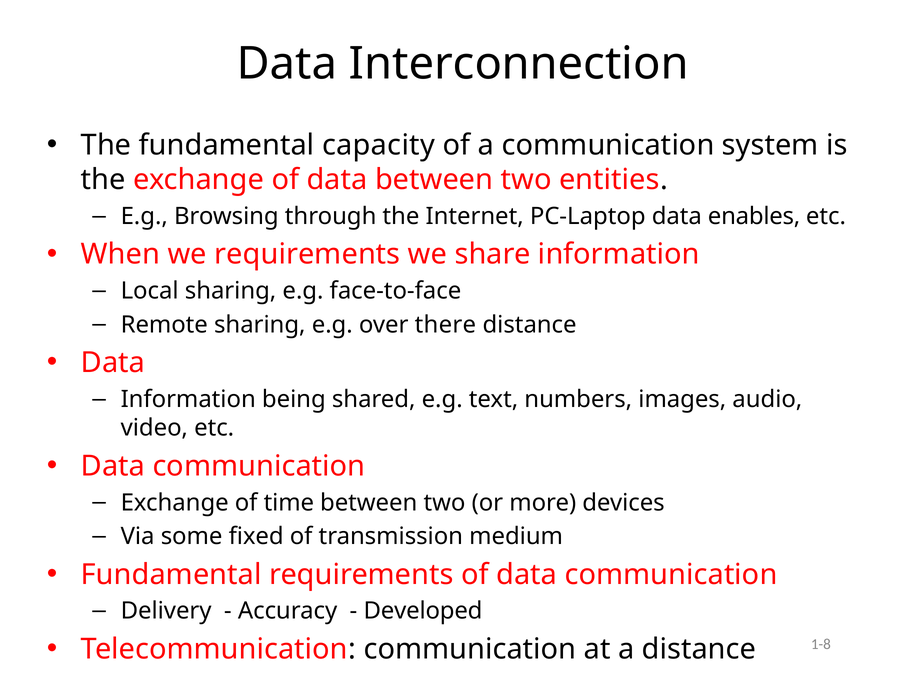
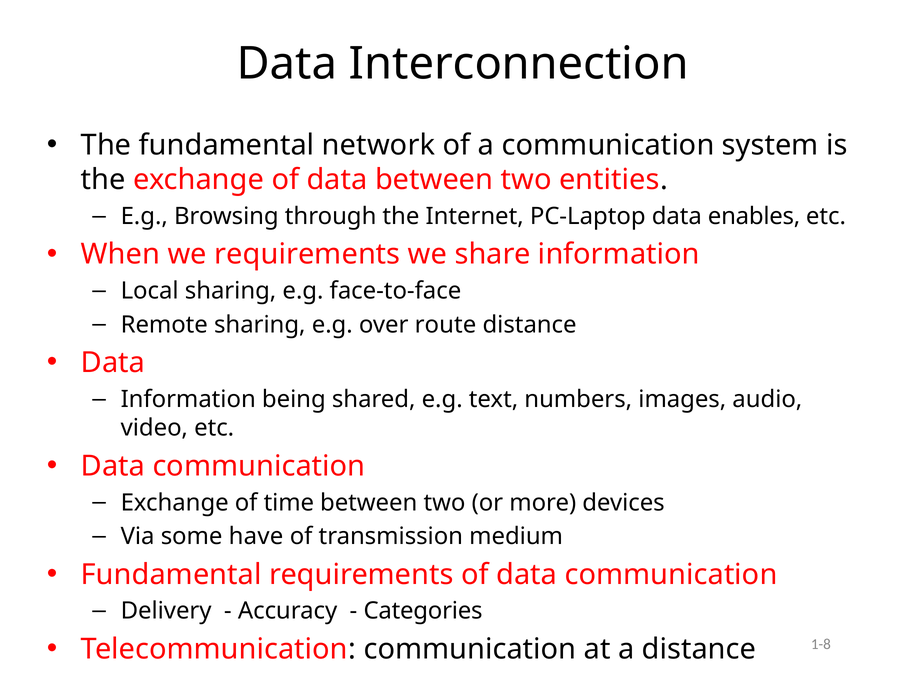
capacity: capacity -> network (379, 145)
there: there -> route (445, 325)
fixed: fixed -> have (256, 536)
Developed: Developed -> Categories (423, 611)
